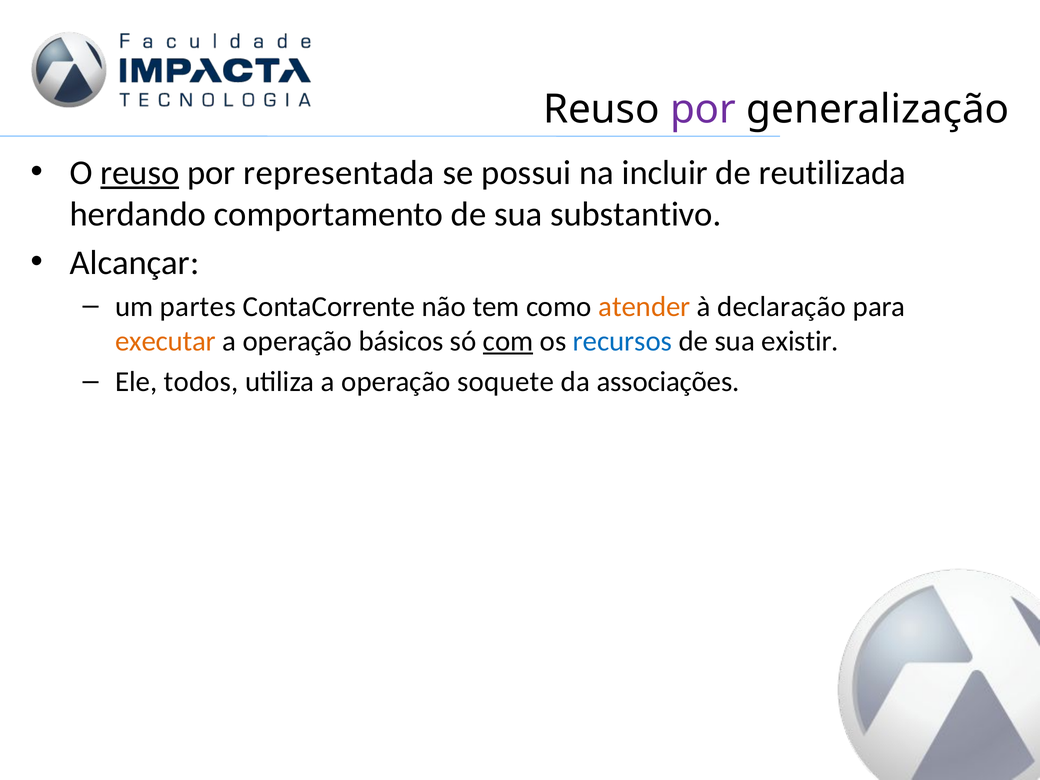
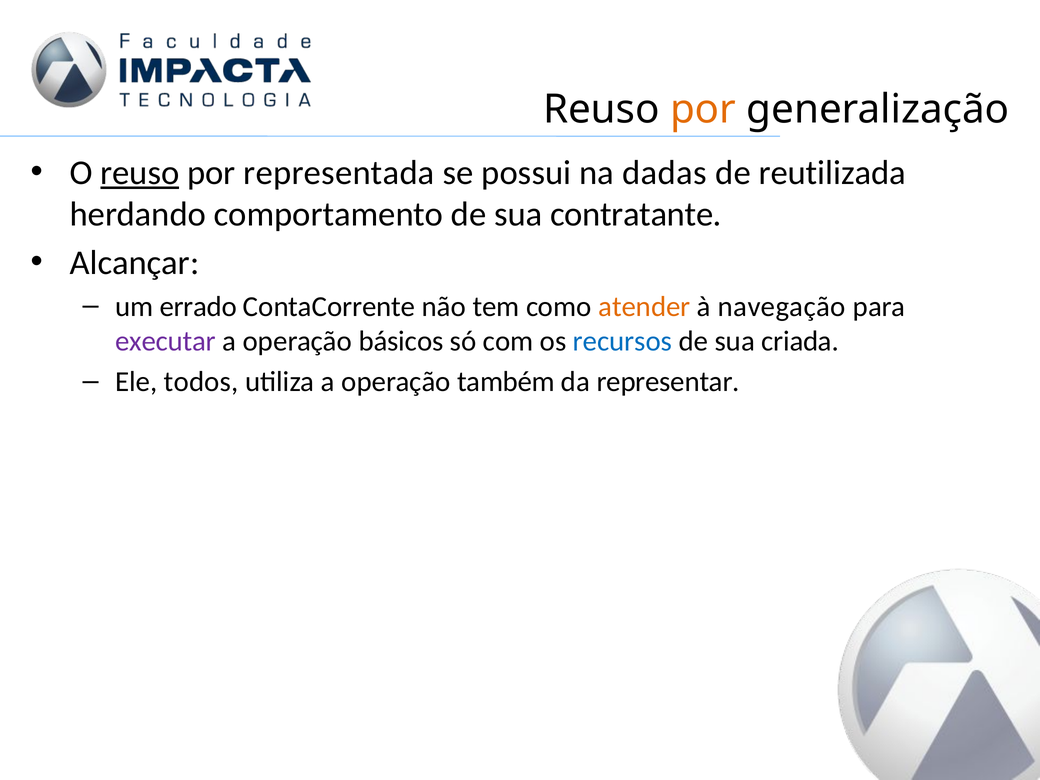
por colour: purple -> orange (703, 109)
incluir: incluir -> dadas (665, 173)
substantivo: substantivo -> contratante (636, 214)
partes: partes -> errado (198, 306)
declaração: declaração -> navegação (782, 306)
executar colour: orange -> purple (166, 341)
com underline: present -> none (508, 341)
existir: existir -> criada (800, 341)
soquete: soquete -> também (506, 382)
associações: associações -> representar (668, 382)
